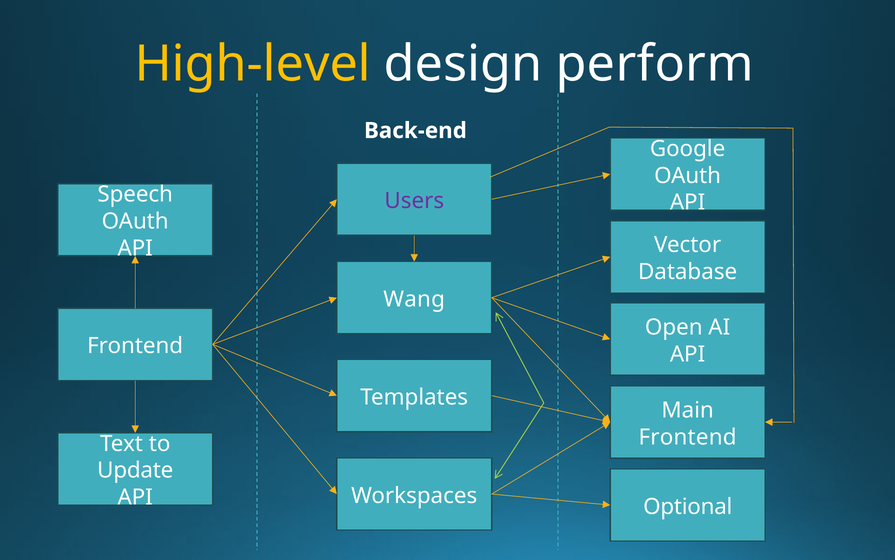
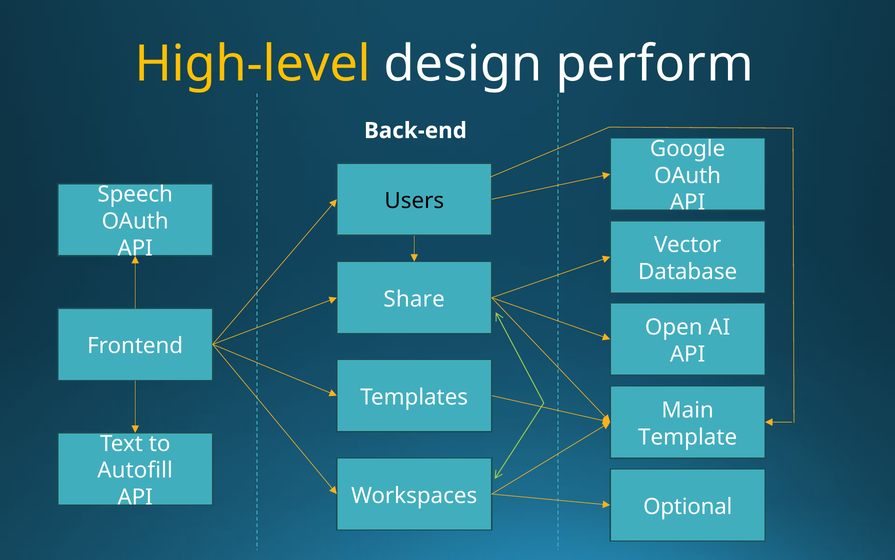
Users colour: purple -> black (414, 201)
Wang: Wang -> Share (414, 299)
Frontend: Frontend -> Template (688, 437)
Update: Update -> Autofill (135, 470)
